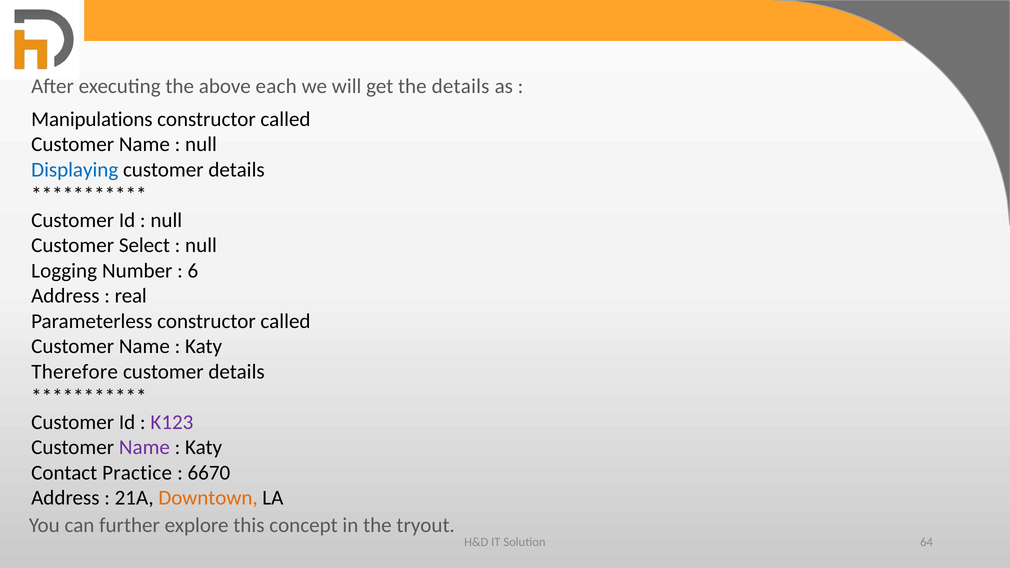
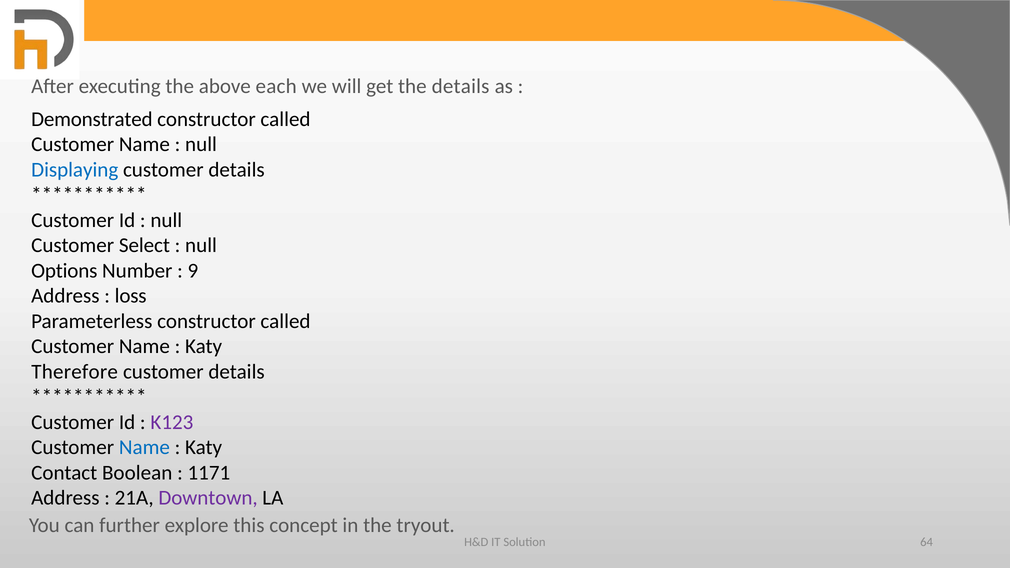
Manipulations: Manipulations -> Demonstrated (92, 119)
Logging: Logging -> Options (64, 271)
6: 6 -> 9 (193, 271)
real: real -> loss (131, 296)
Name colour: purple -> blue (144, 448)
Practice: Practice -> Boolean (137, 473)
6670: 6670 -> 1171 (209, 473)
Downtown colour: orange -> purple (208, 498)
